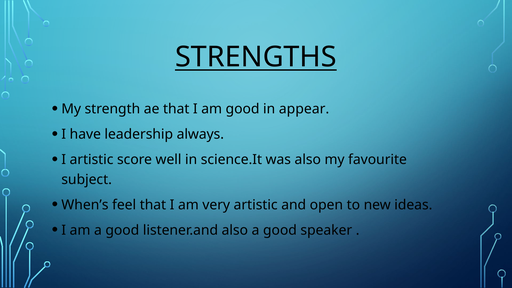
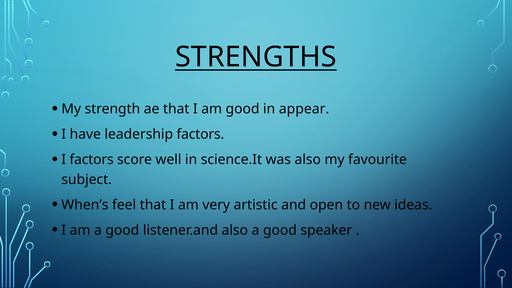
leadership always: always -> factors (200, 134)
I artistic: artistic -> factors (92, 160)
